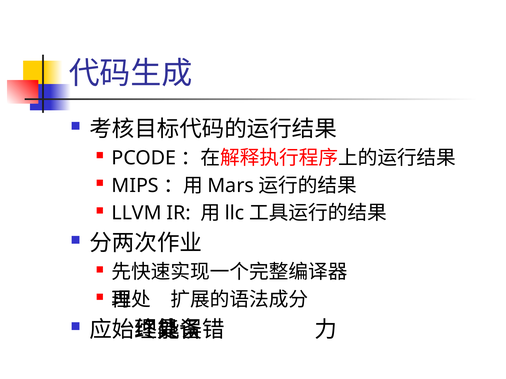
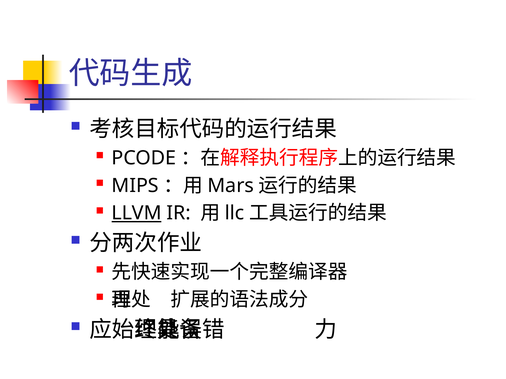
LLVM underline: none -> present (137, 213)
